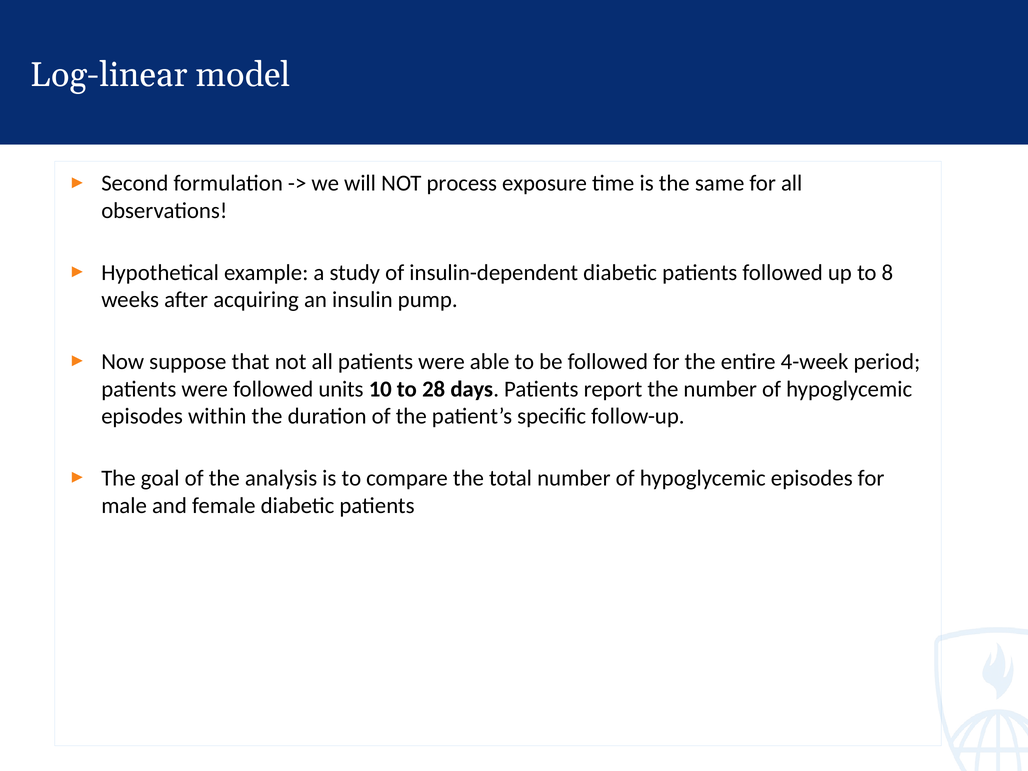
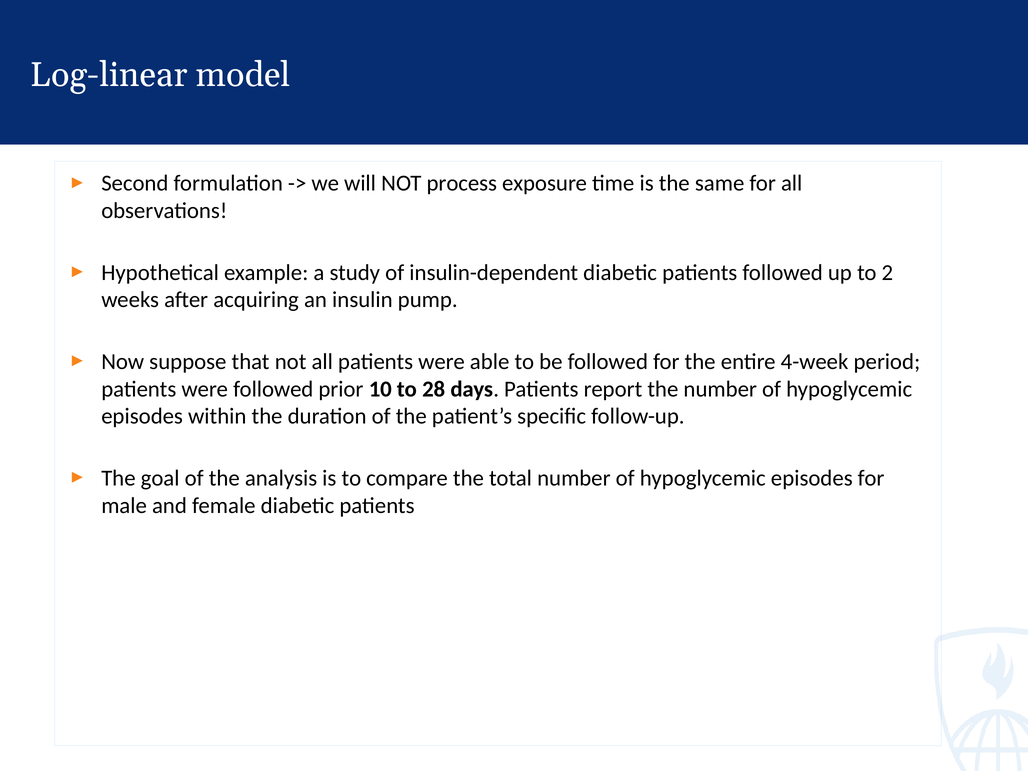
8: 8 -> 2 (887, 272)
units: units -> prior (341, 389)
